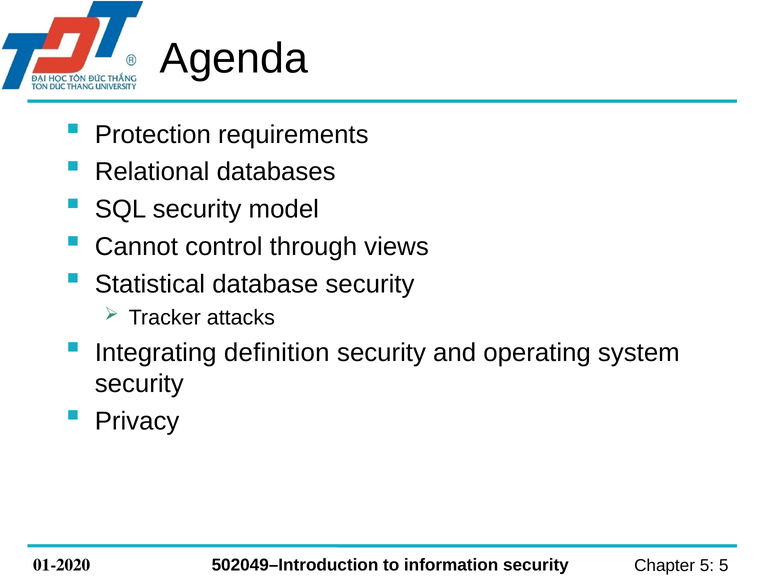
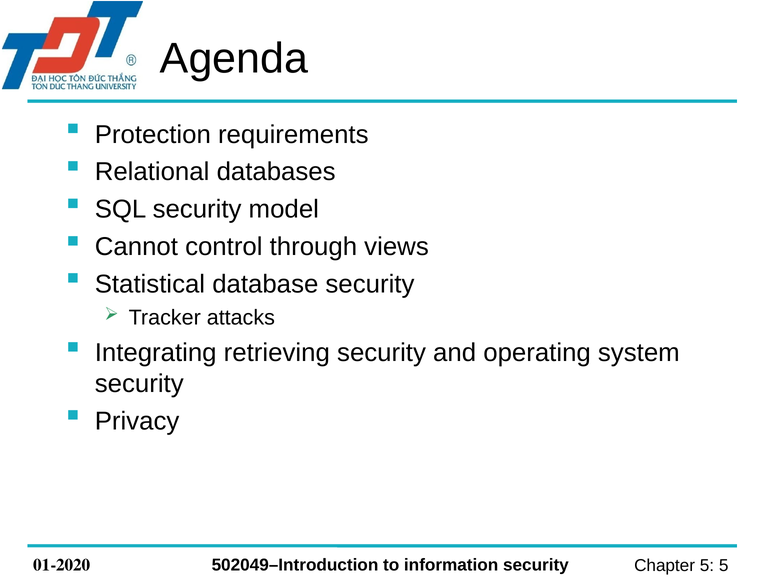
definition: definition -> retrieving (277, 353)
